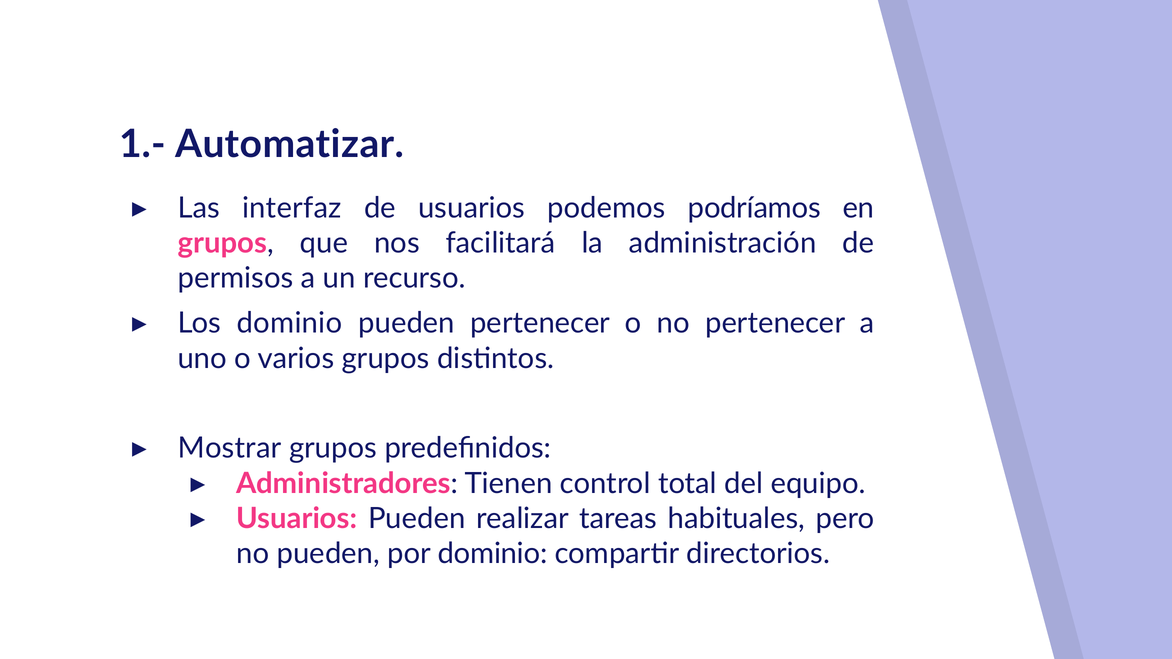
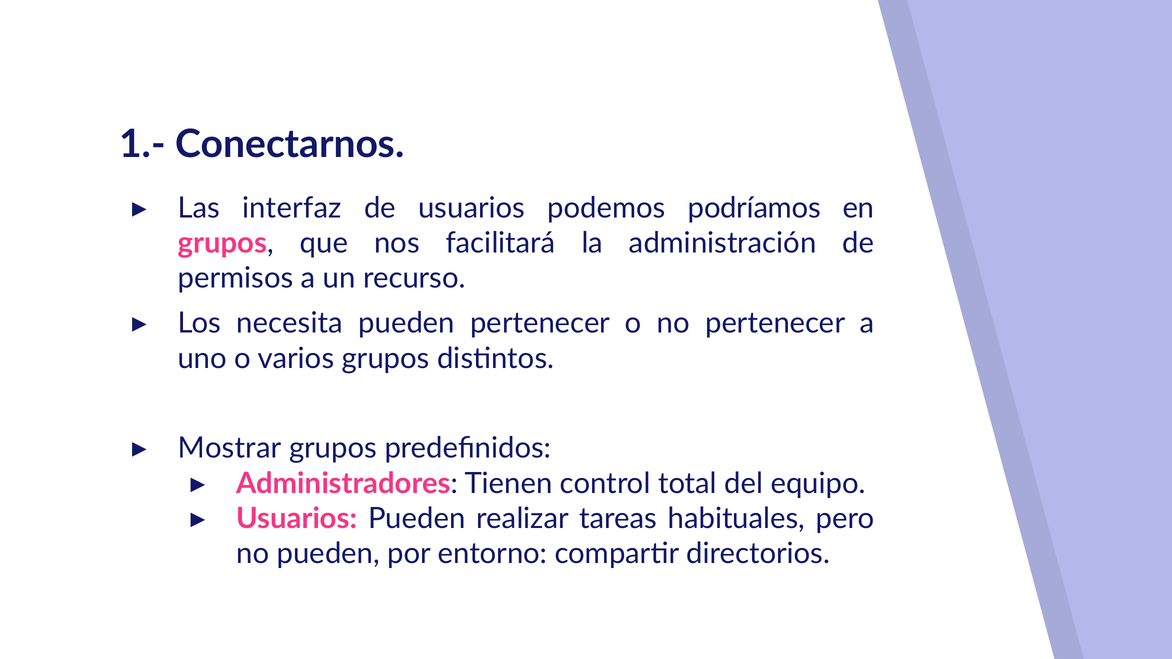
Automatizar: Automatizar -> Conectarnos (290, 144)
Los dominio: dominio -> necesita (290, 323)
por dominio: dominio -> entorno (493, 554)
